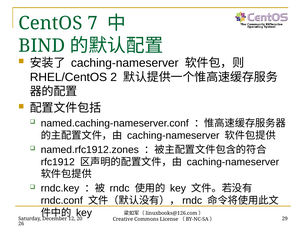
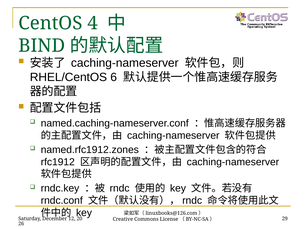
7: 7 -> 4 (93, 23)
2: 2 -> 6 (114, 77)
